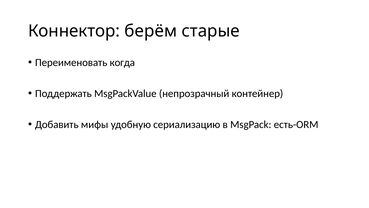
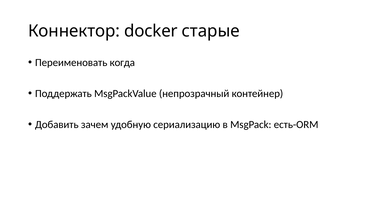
берём: берём -> docker (151, 31)
мифы: мифы -> зачем (95, 124)
